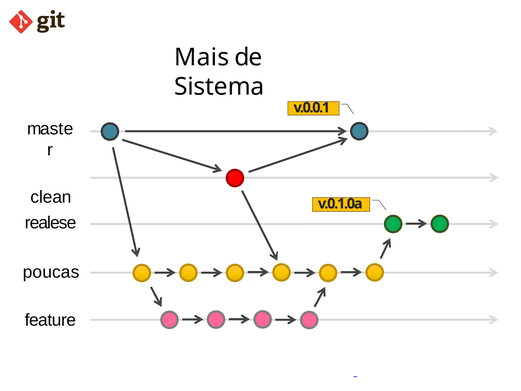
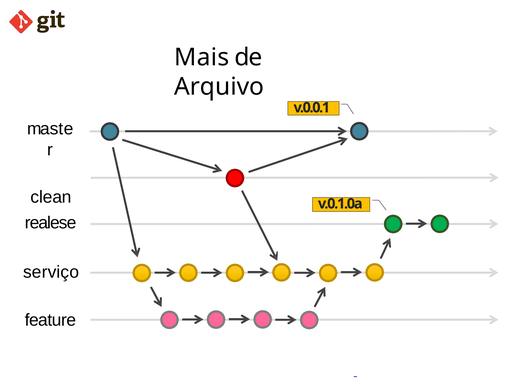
Sistema: Sistema -> Arquivo (219, 87)
poucas: poucas -> serviço (51, 272)
